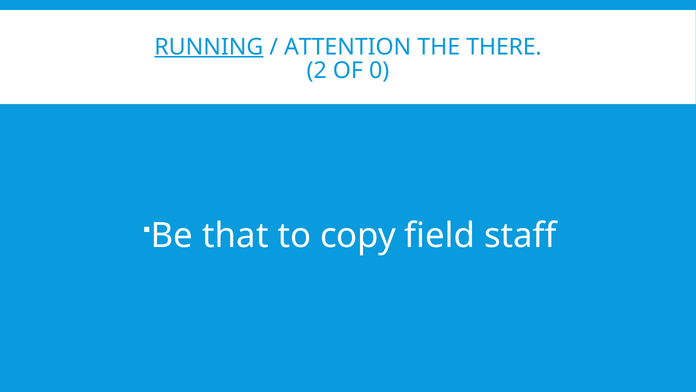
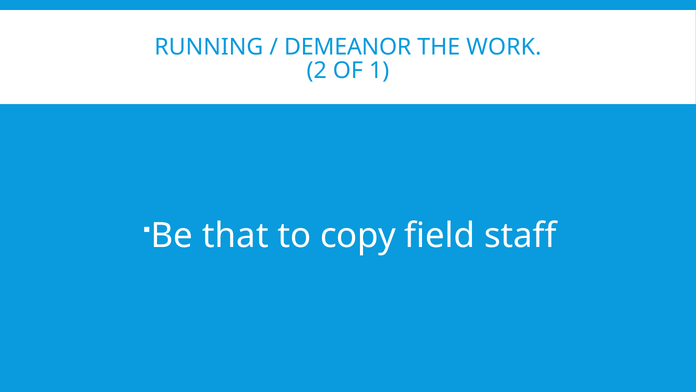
RUNNING underline: present -> none (209, 47)
ATTENTION: ATTENTION -> DEMEANOR (348, 47)
THERE: THERE -> WORK (504, 47)
0: 0 -> 1 (379, 71)
